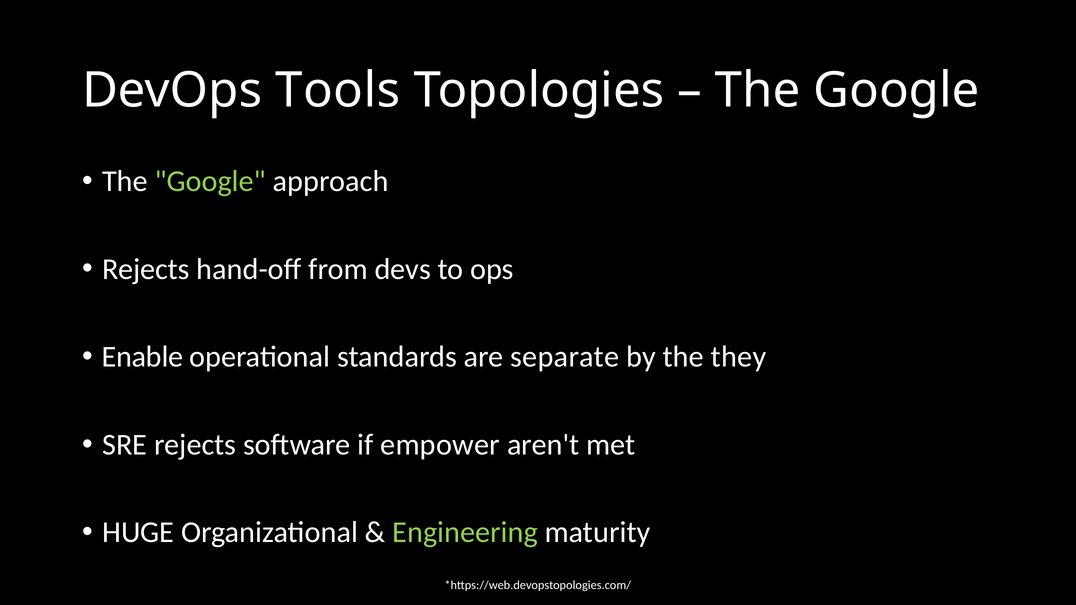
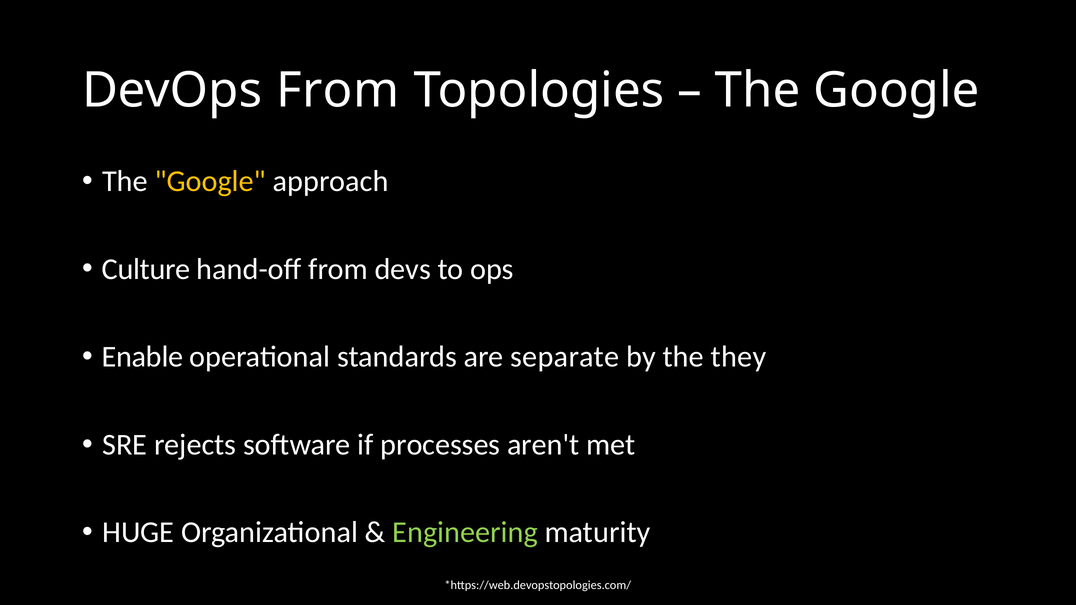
DevOps Tools: Tools -> From (338, 90)
Google colour: light green -> yellow (210, 181)
Rejects: Rejects -> Culture (146, 269)
empower: empower -> processes (440, 445)
